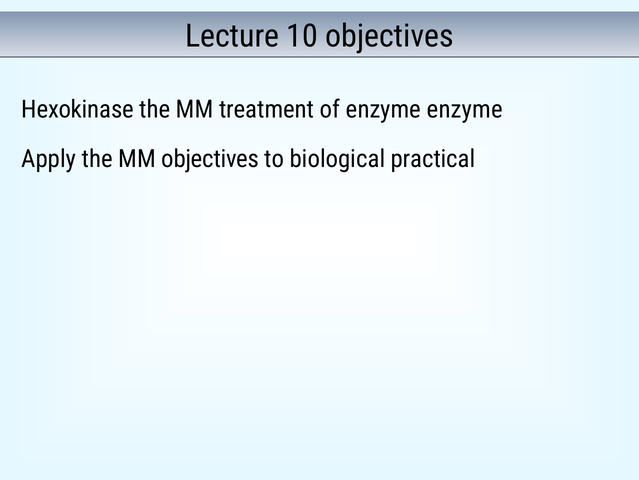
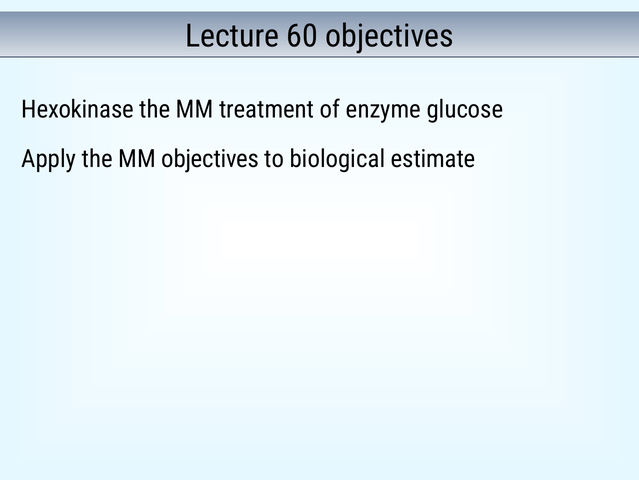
10: 10 -> 60 (302, 36)
enzyme enzyme: enzyme -> glucose (465, 109)
practical: practical -> estimate (433, 159)
